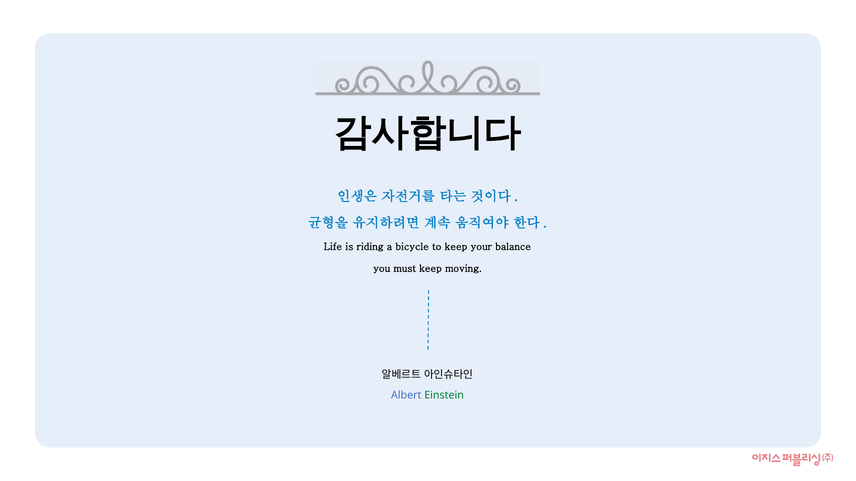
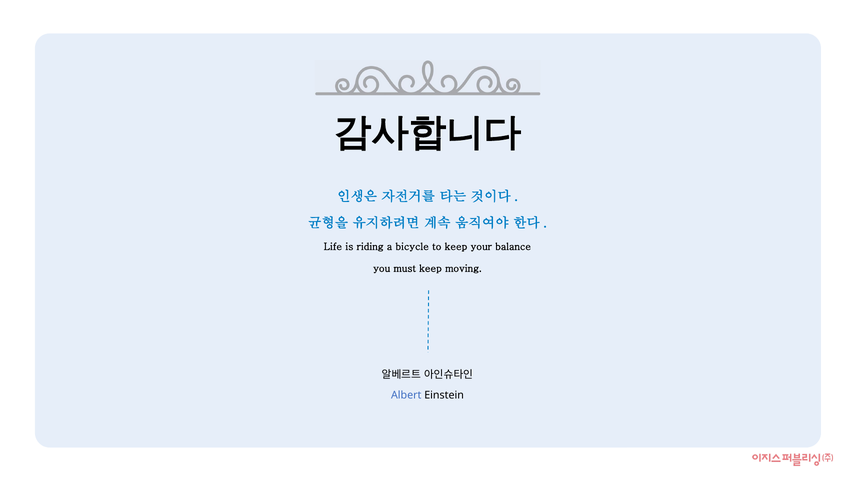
Einstein colour: green -> black (444, 396)
